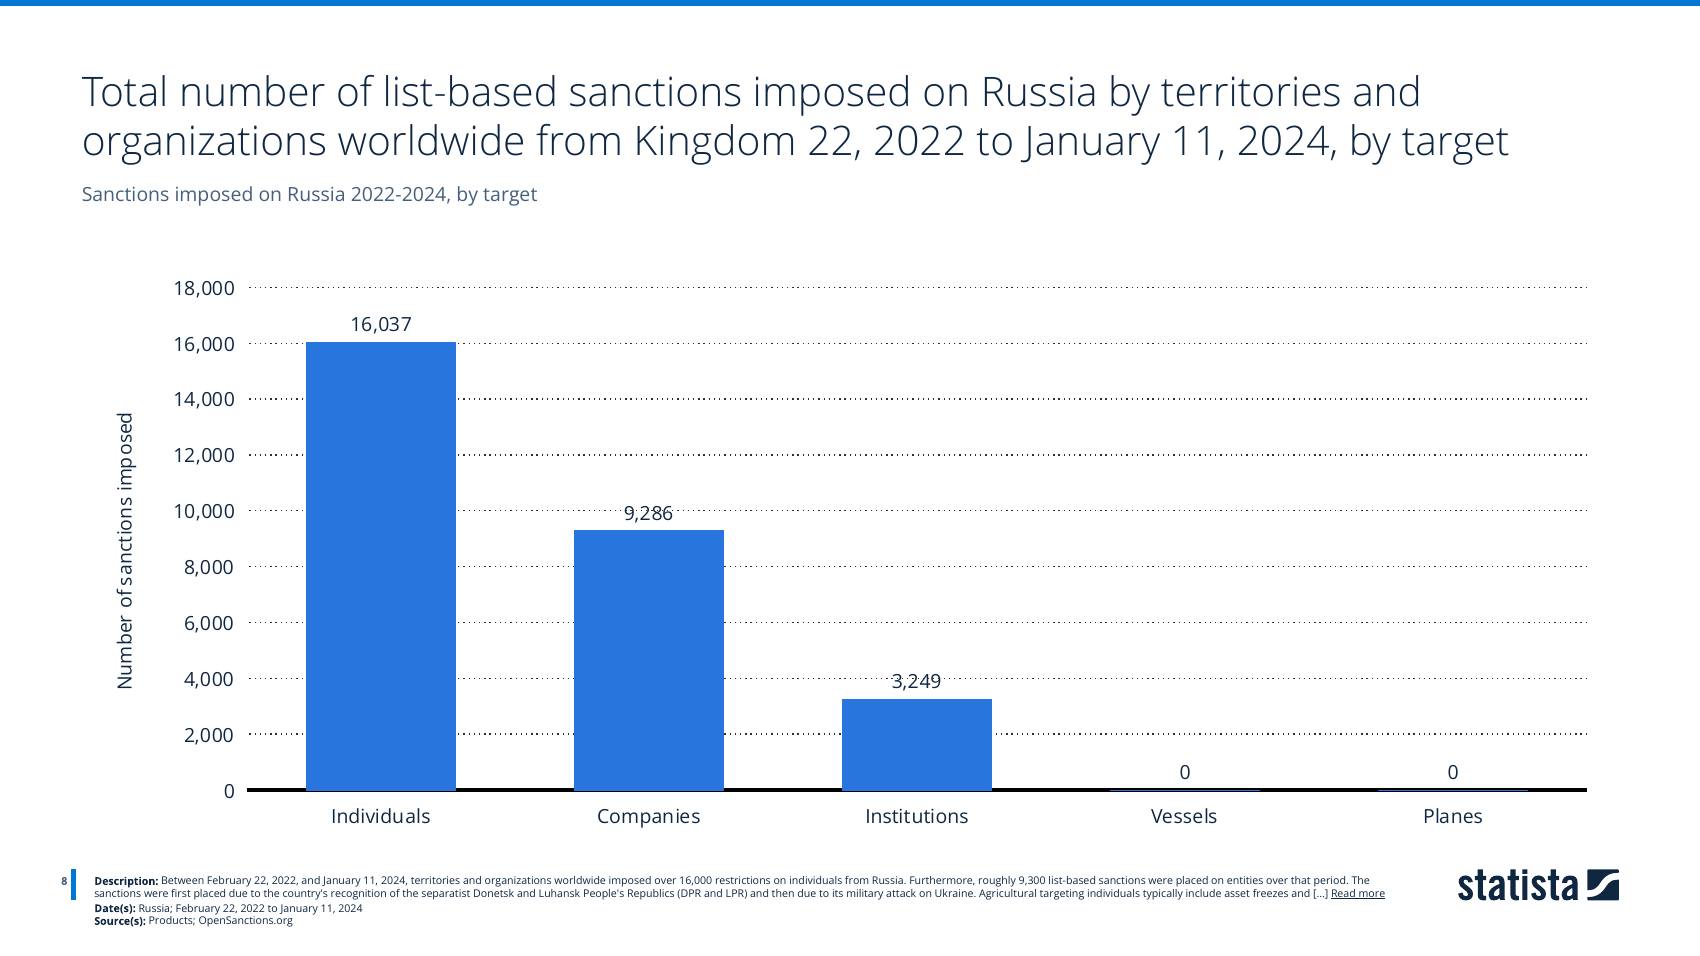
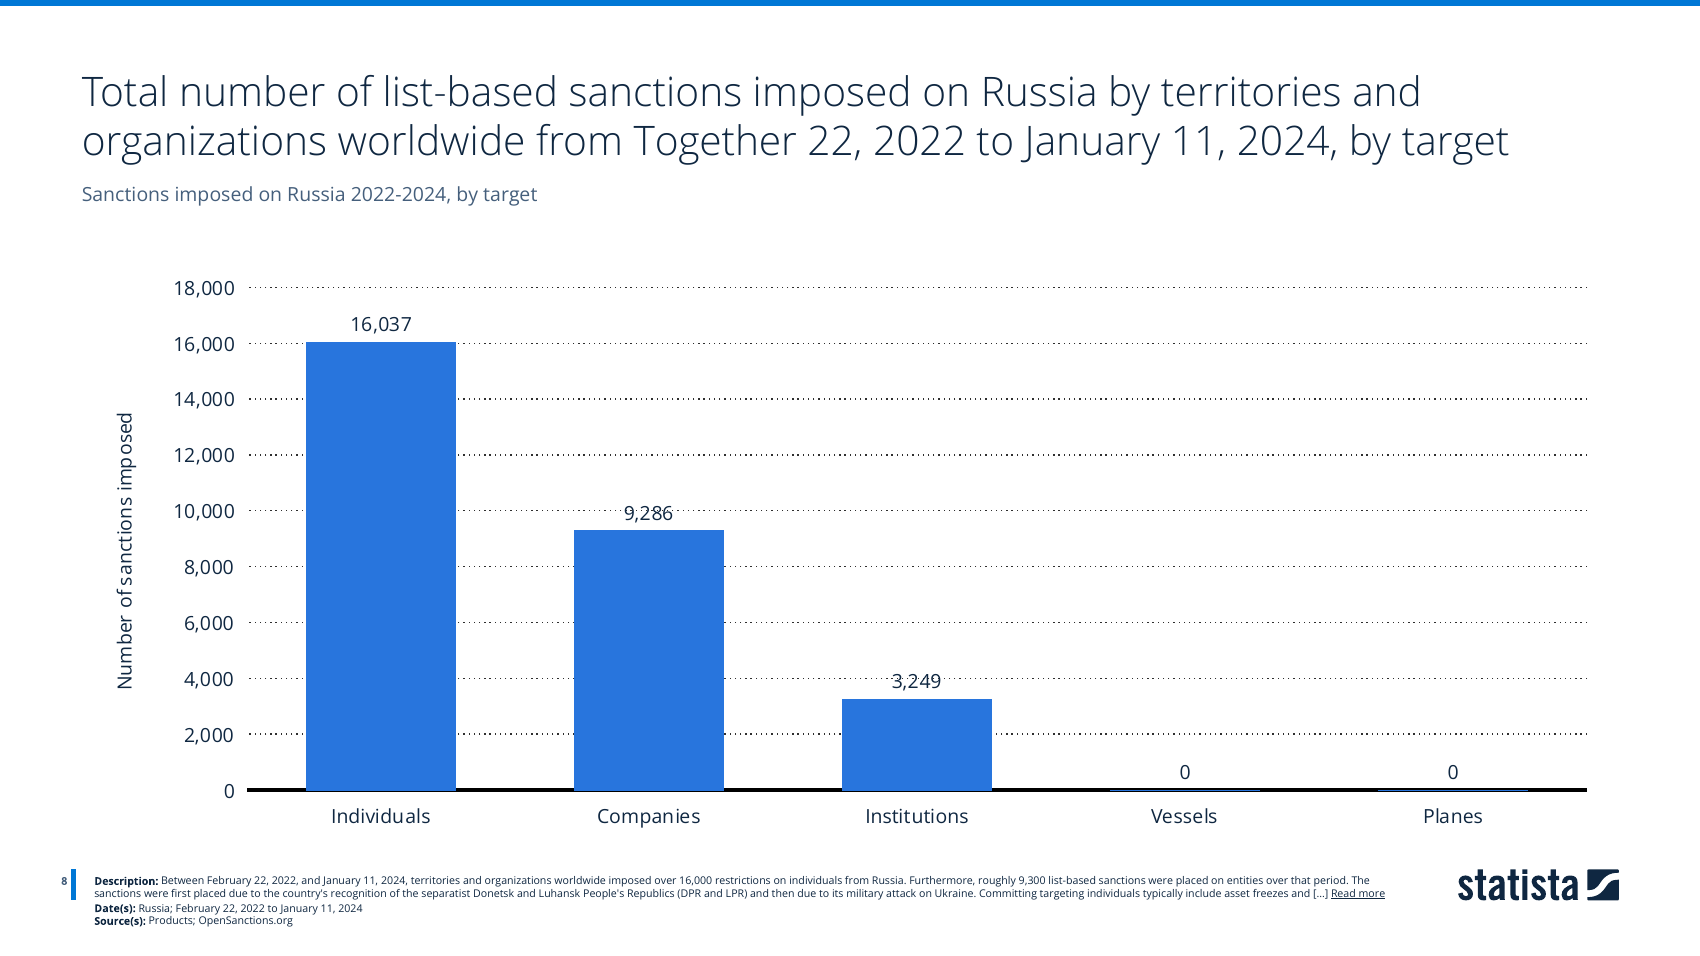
Kingdom: Kingdom -> Together (715, 142)
Agricultural: Agricultural -> Committing (1008, 894)
